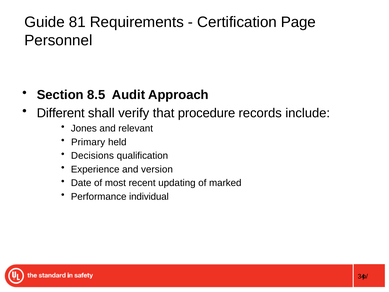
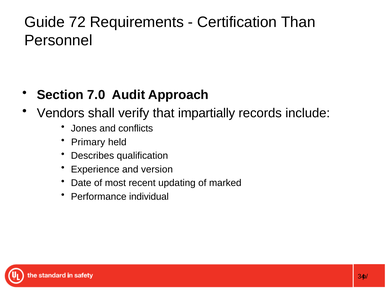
81: 81 -> 72 (77, 22)
Page: Page -> Than (298, 22)
8.5: 8.5 -> 7.0 (96, 95)
Different: Different -> Vendors (61, 113)
procedure: procedure -> impartially (207, 113)
relevant: relevant -> conflicts (136, 128)
Decisions: Decisions -> Describes (92, 156)
